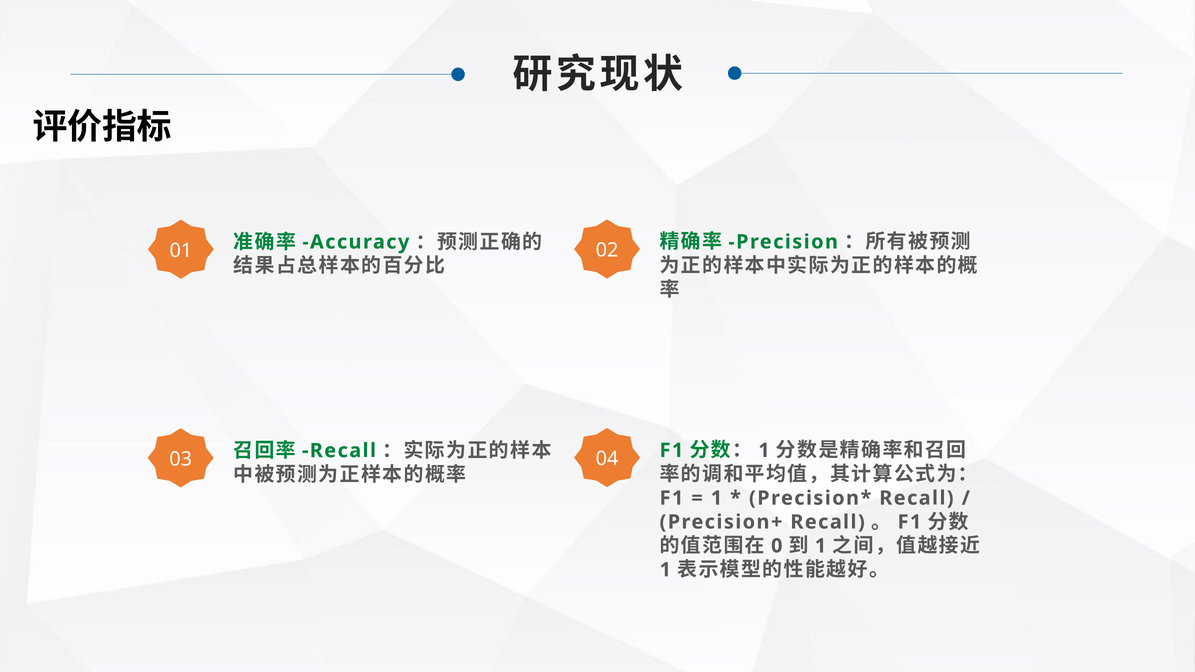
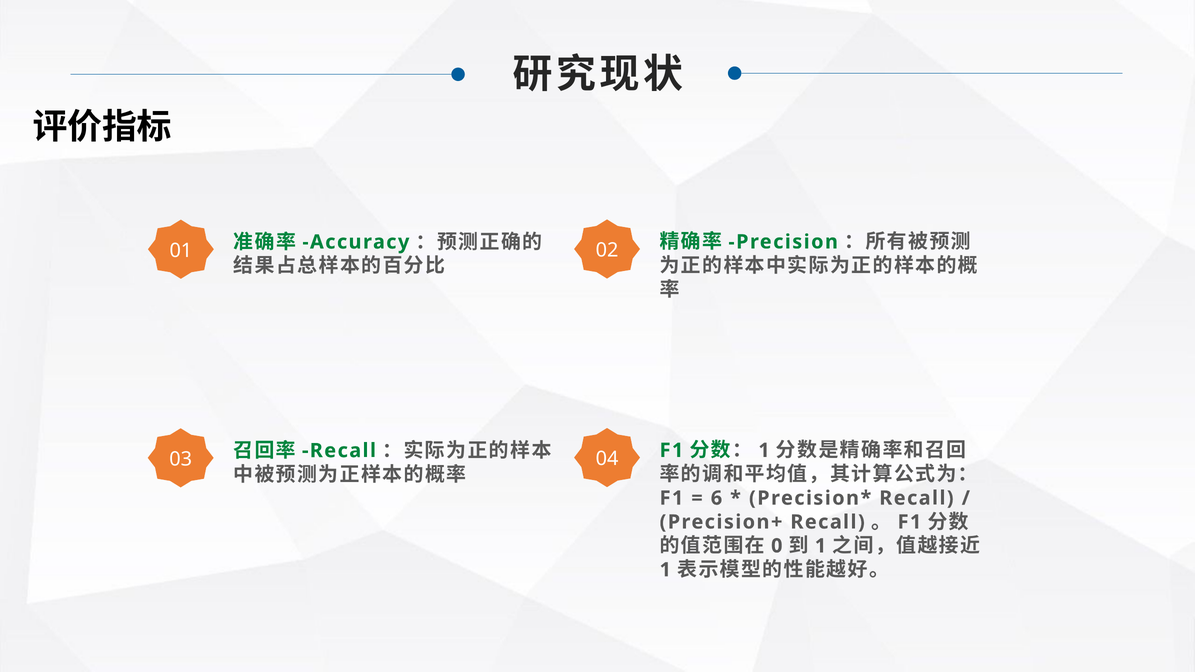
1: 1 -> 6 (716, 498)
